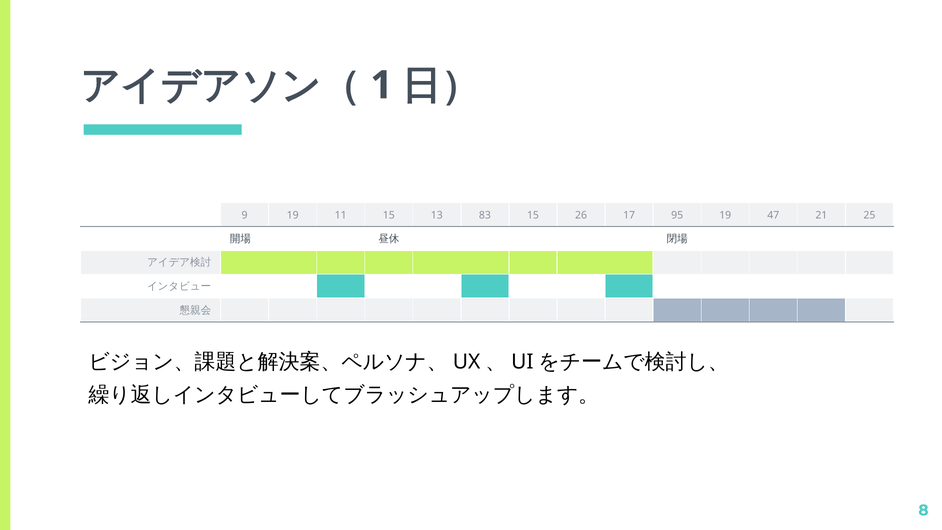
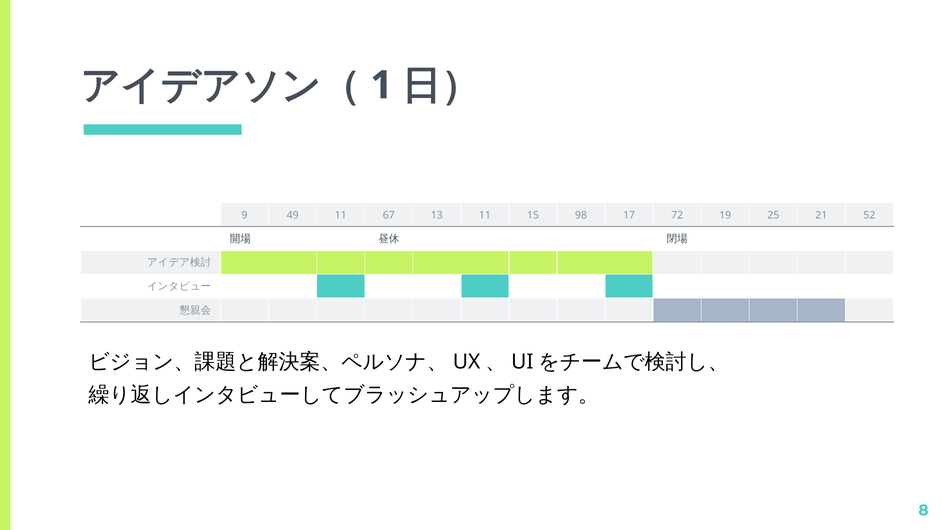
9 19: 19 -> 49 (293, 215)
11 15: 15 -> 67 (389, 215)
13 83: 83 -> 11 (485, 215)
26: 26 -> 98 (581, 215)
95: 95 -> 72 (677, 215)
47: 47 -> 25 (773, 215)
25: 25 -> 52 (869, 215)
